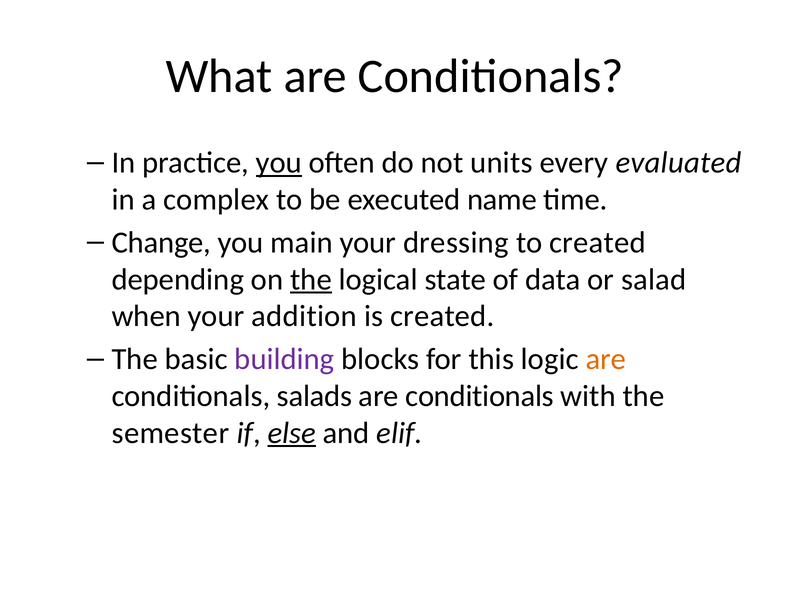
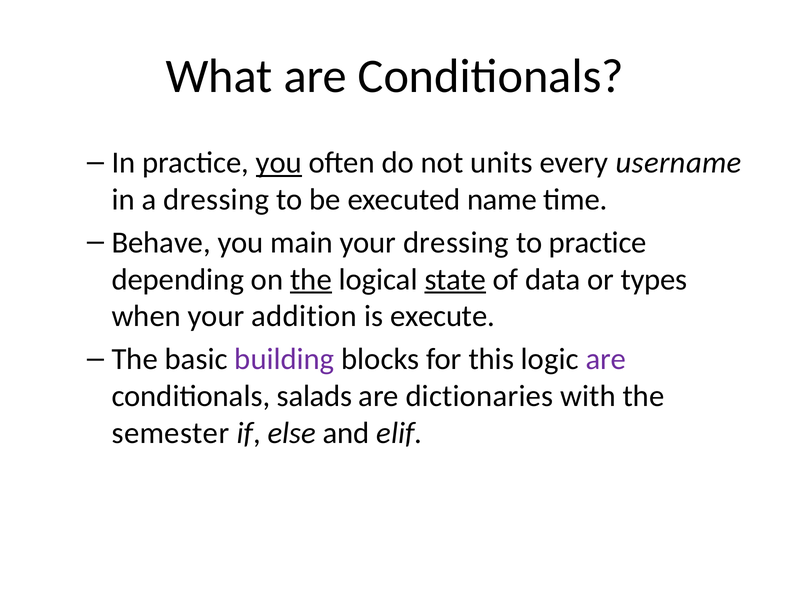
evaluated: evaluated -> username (679, 163)
a complex: complex -> dressing (216, 200)
Change: Change -> Behave (161, 243)
to created: created -> practice (598, 243)
state underline: none -> present (455, 280)
salad: salad -> types (654, 280)
is created: created -> execute (443, 316)
are colour: orange -> purple (606, 360)
conditionals: conditionals -> dictionaries (479, 396)
else underline: present -> none (292, 433)
